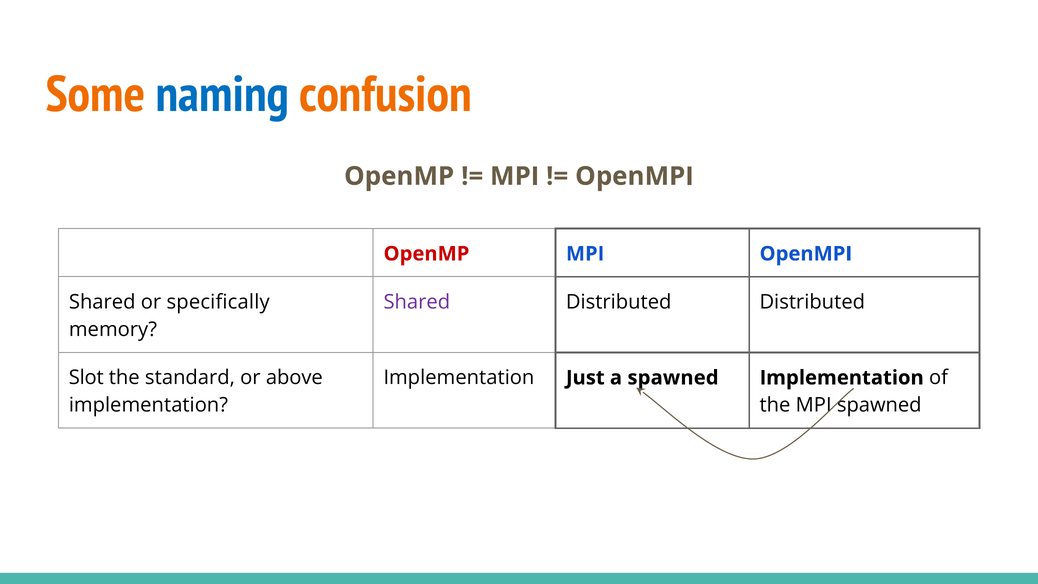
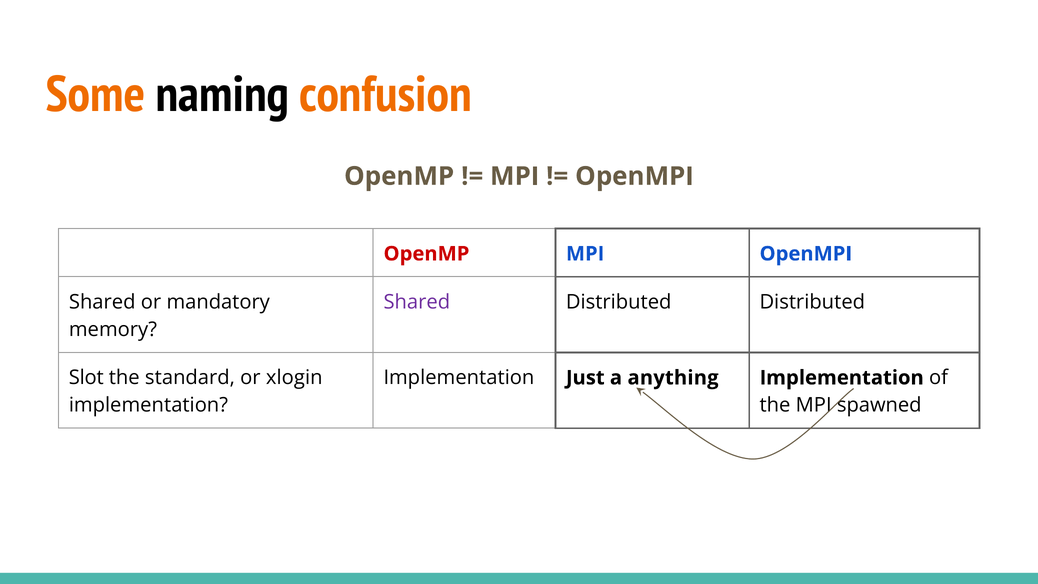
naming colour: blue -> black (222, 95)
specifically: specifically -> mandatory (218, 302)
above: above -> xlogin (294, 378)
a spawned: spawned -> anything (673, 378)
